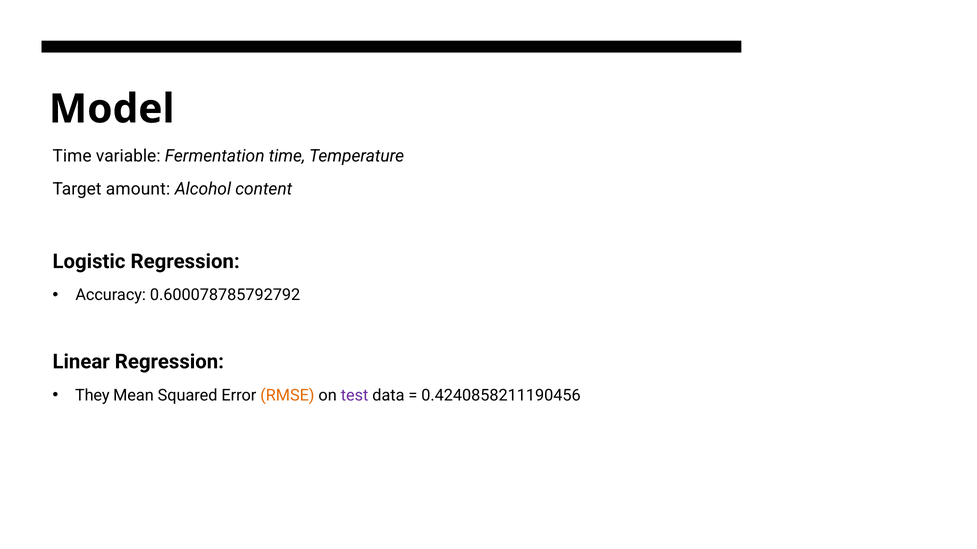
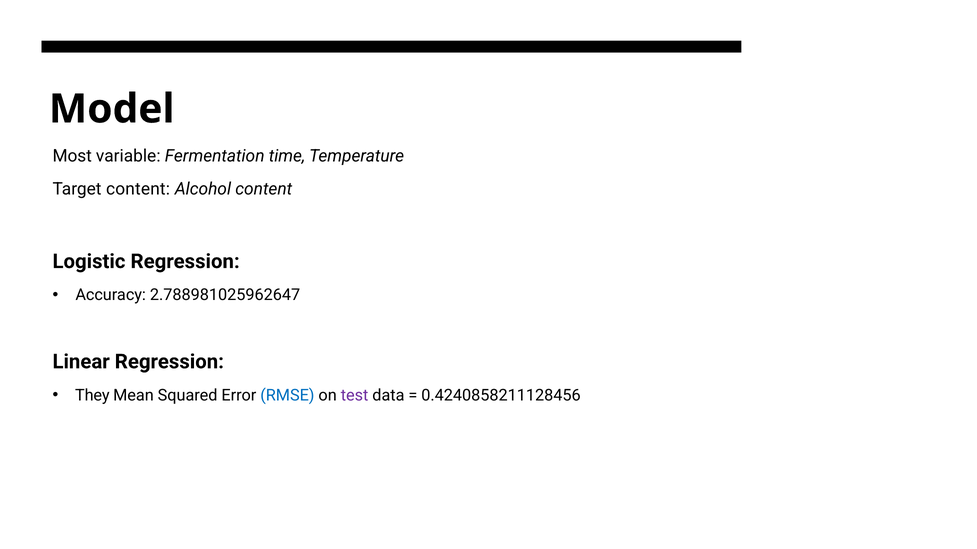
Time: Time -> Most (72, 156)
Target amount: amount -> content (138, 189)
0.600078785792792: 0.600078785792792 -> 2.788981025962647 (225, 295)
RMSE colour: orange -> blue (287, 396)
0.4240858211190456: 0.4240858211190456 -> 0.4240858211128456 (501, 396)
